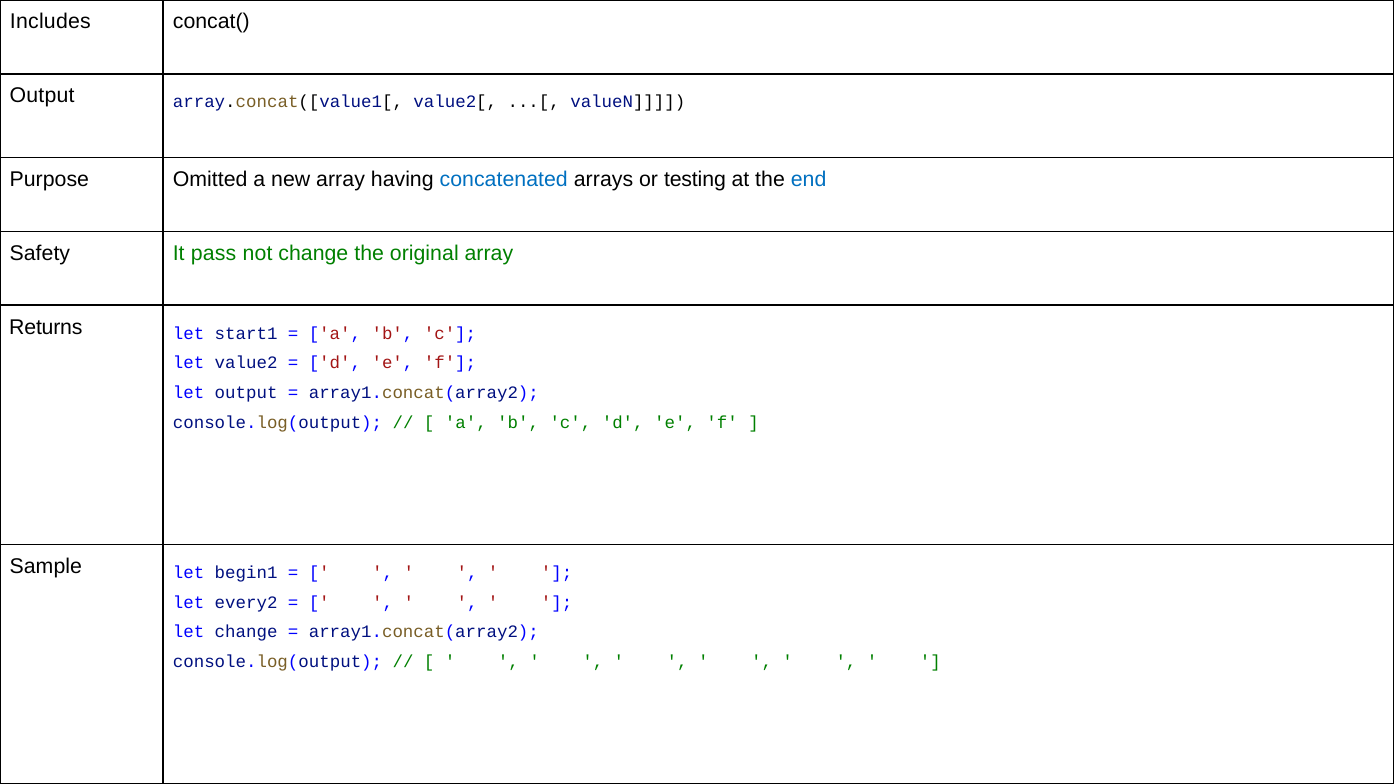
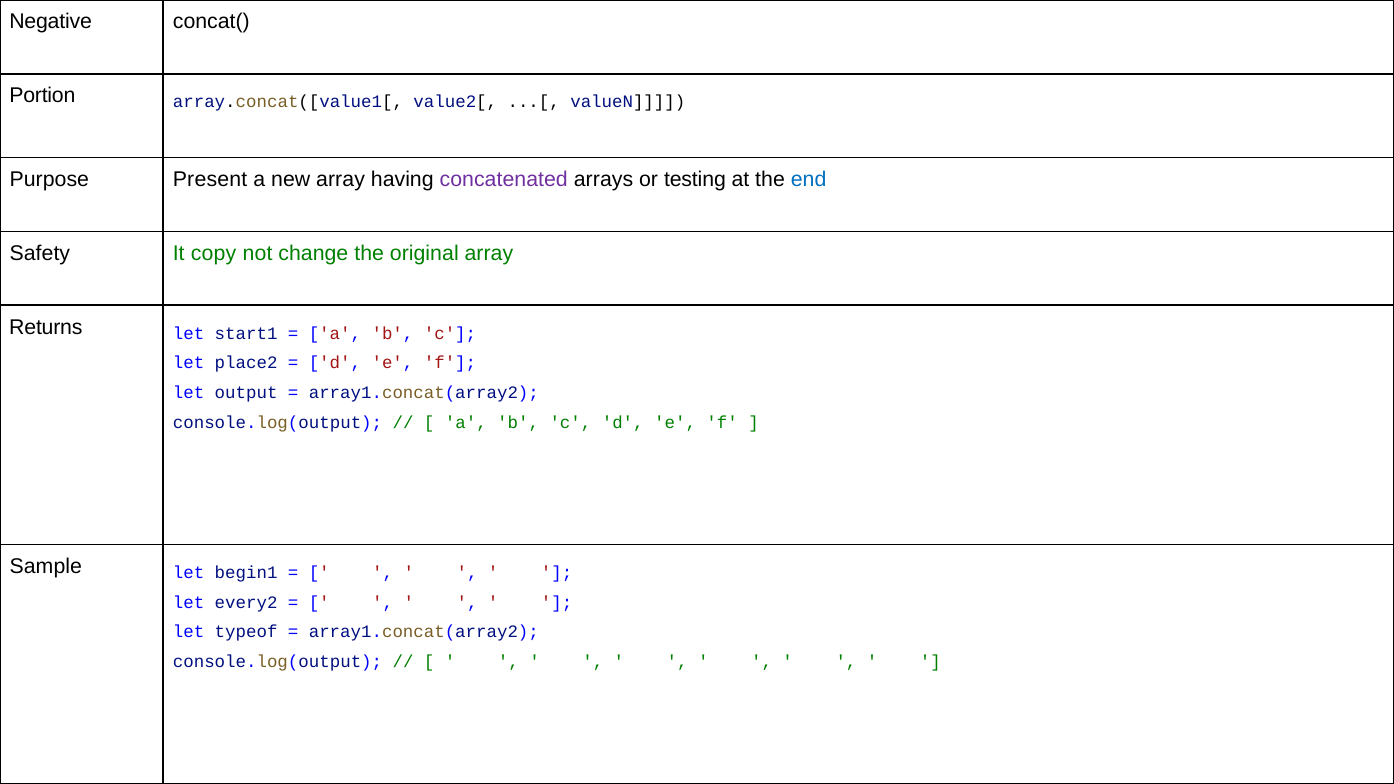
Includes: Includes -> Negative (51, 22)
Output: Output -> Portion (42, 96)
Omitted: Omitted -> Present (210, 179)
concatenated colour: blue -> purple (504, 179)
pass: pass -> copy (214, 253)
value2: value2 -> place2 (246, 363)
let change: change -> typeof (246, 632)
